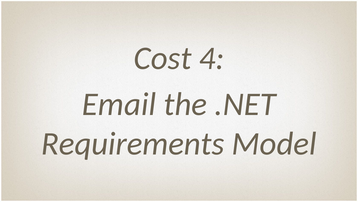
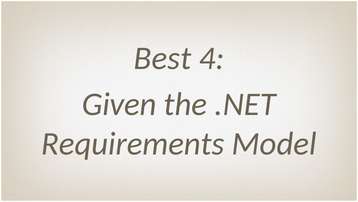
Cost: Cost -> Best (162, 58)
Email: Email -> Given (119, 104)
